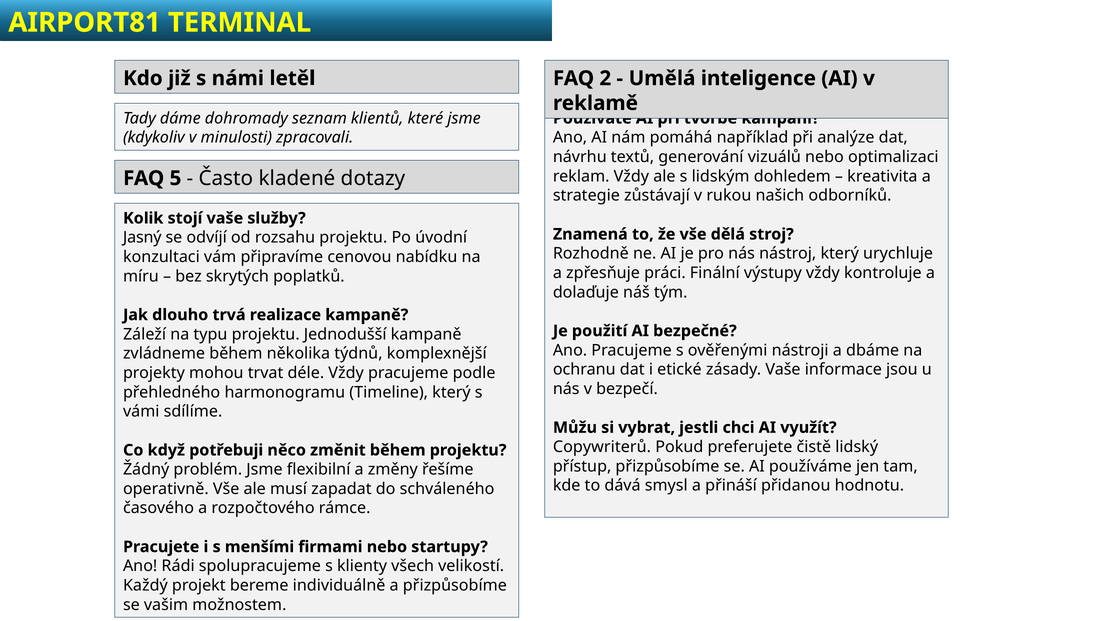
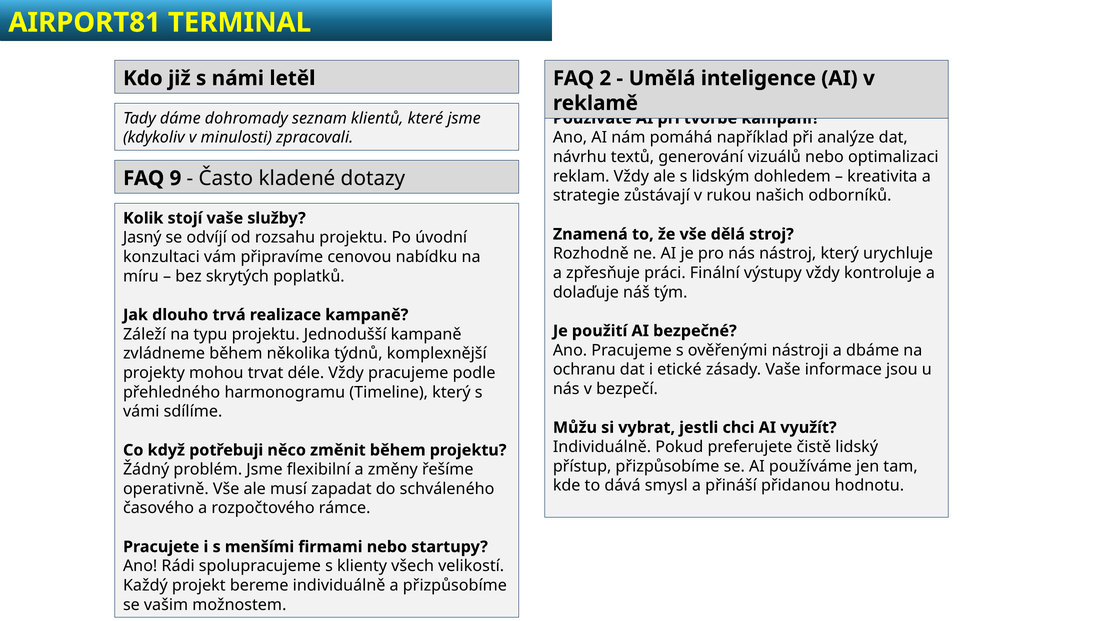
5: 5 -> 9 (175, 178)
Copywriterů: Copywriterů -> Individuálně (602, 447)
